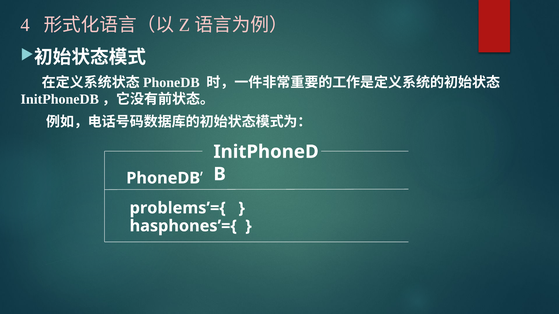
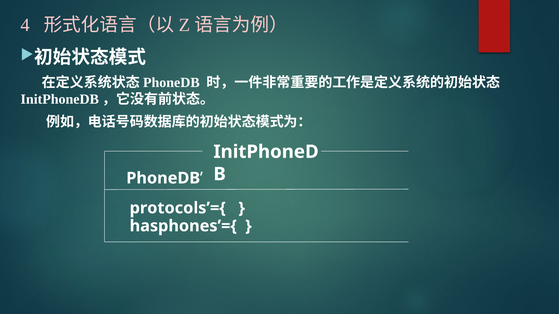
problems’={: problems’={ -> protocols’={ (178, 208)
